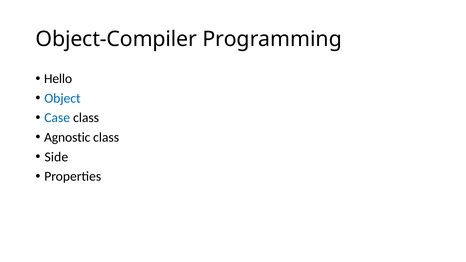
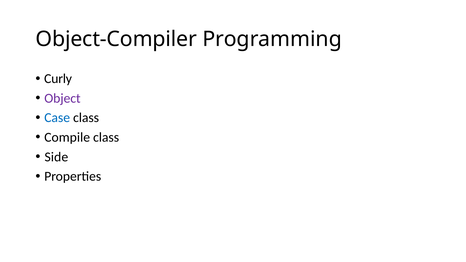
Hello: Hello -> Curly (58, 79)
Object colour: blue -> purple (62, 98)
Agnostic: Agnostic -> Compile (67, 137)
